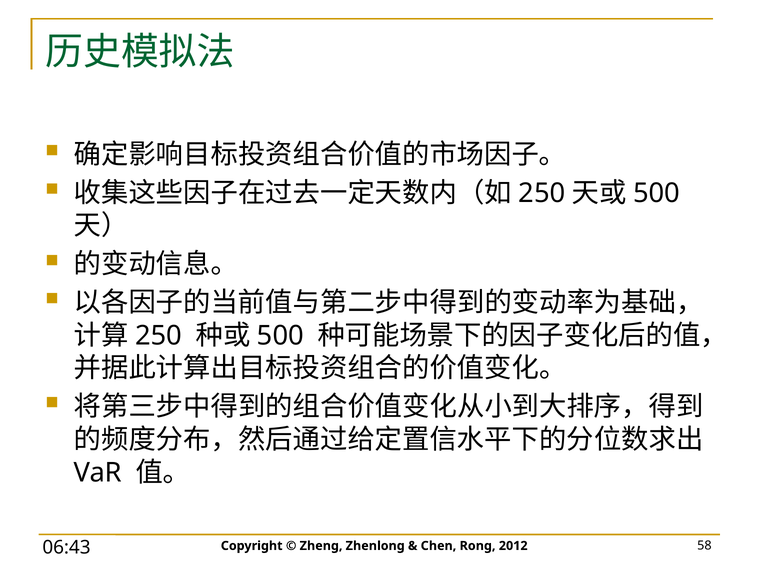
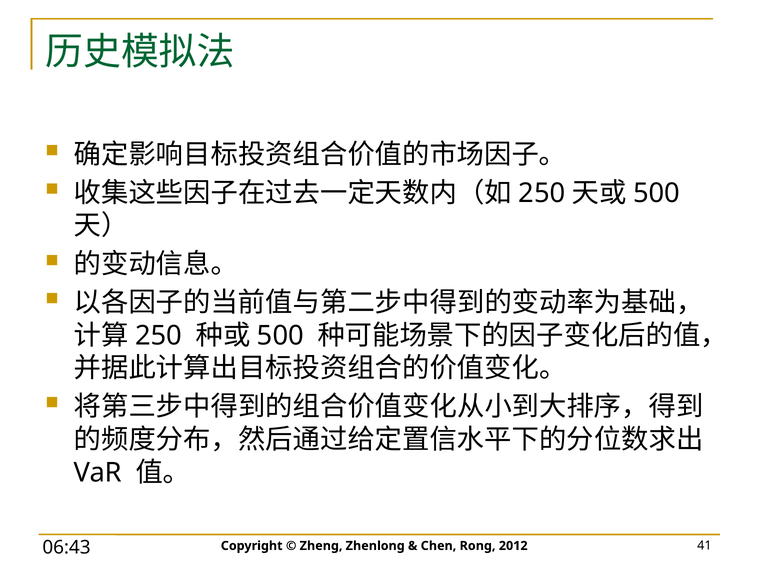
58: 58 -> 41 (704, 546)
